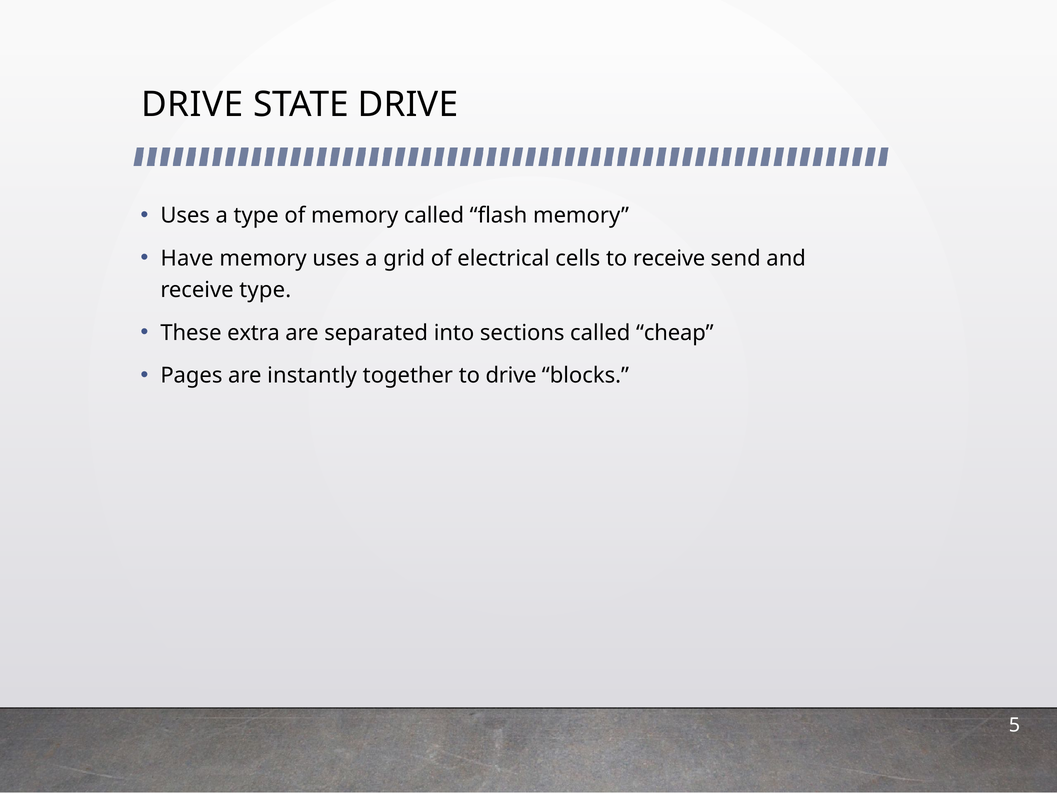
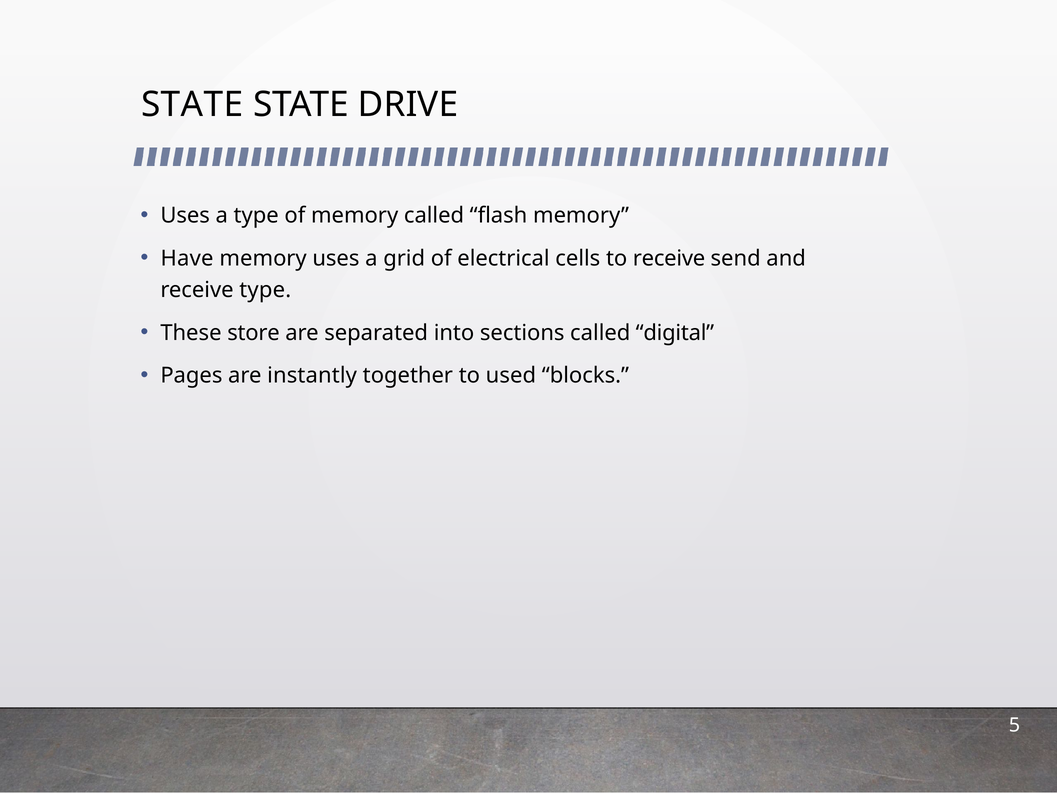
DRIVE: DRIVE -> STATE (192, 104)
extra: extra -> store (253, 333)
cheap: cheap -> digital (675, 333)
to drive: drive -> used (511, 376)
